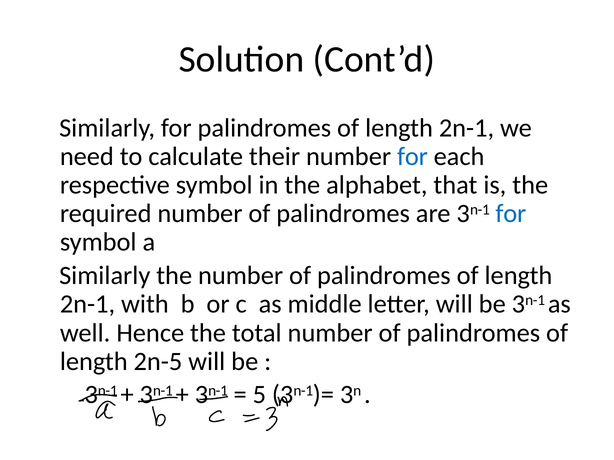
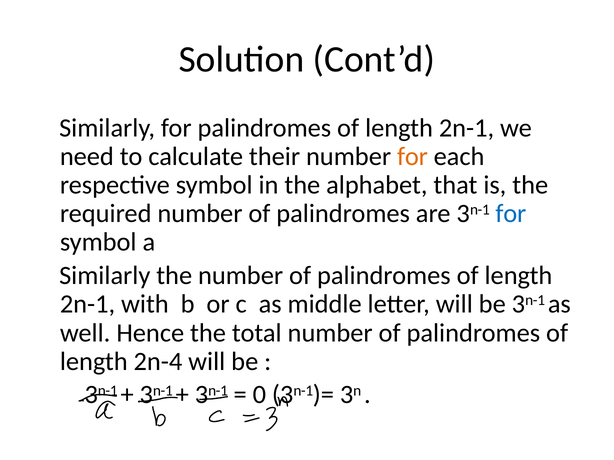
for colour: blue -> orange (412, 157)
2n-5: 2n-5 -> 2n-4 (158, 362)
5: 5 -> 0 (259, 395)
